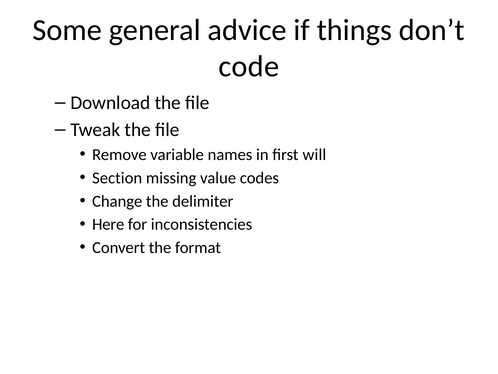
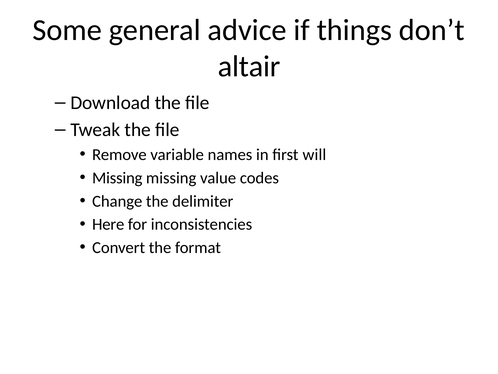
code: code -> altair (249, 66)
Section: Section -> Missing (117, 178)
